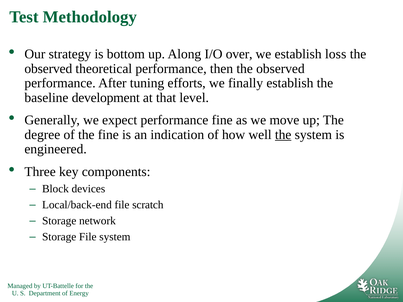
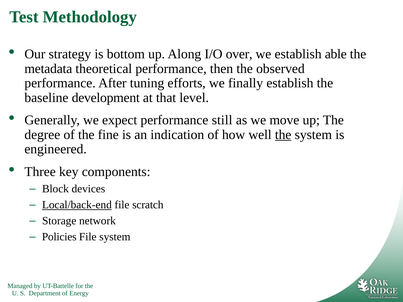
loss: loss -> able (336, 54)
observed: observed -> metadata (48, 69)
performance fine: fine -> still (222, 120)
Local/back-end underline: none -> present (77, 205)
Storage: Storage -> Policies (59, 237)
